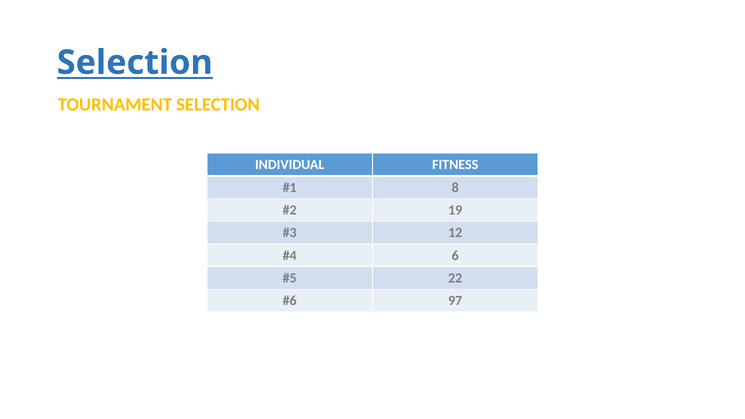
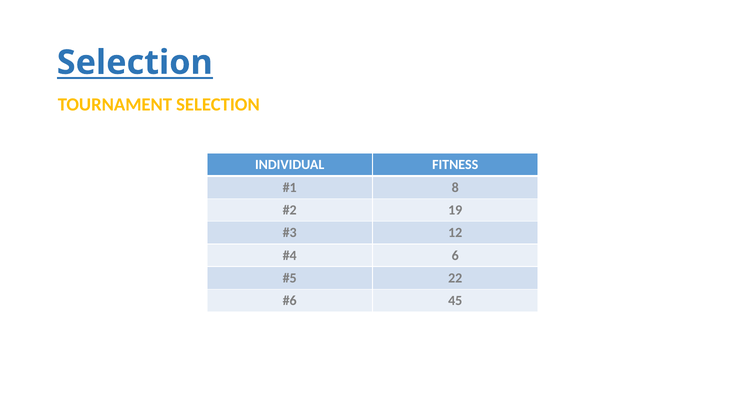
97: 97 -> 45 (455, 301)
